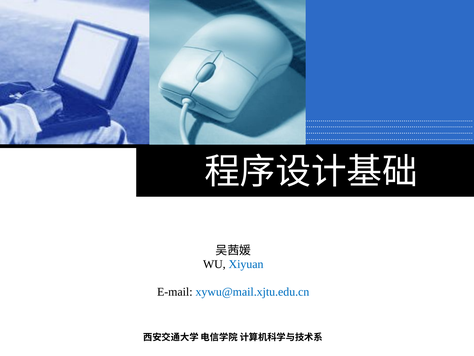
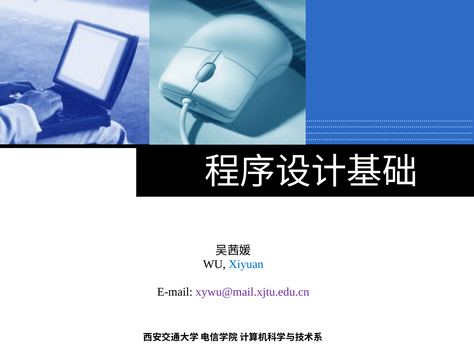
xywu@mail.xjtu.edu.cn colour: blue -> purple (252, 291)
